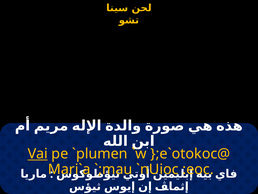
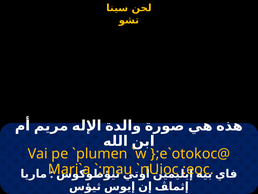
Vai underline: present -> none (38, 153)
